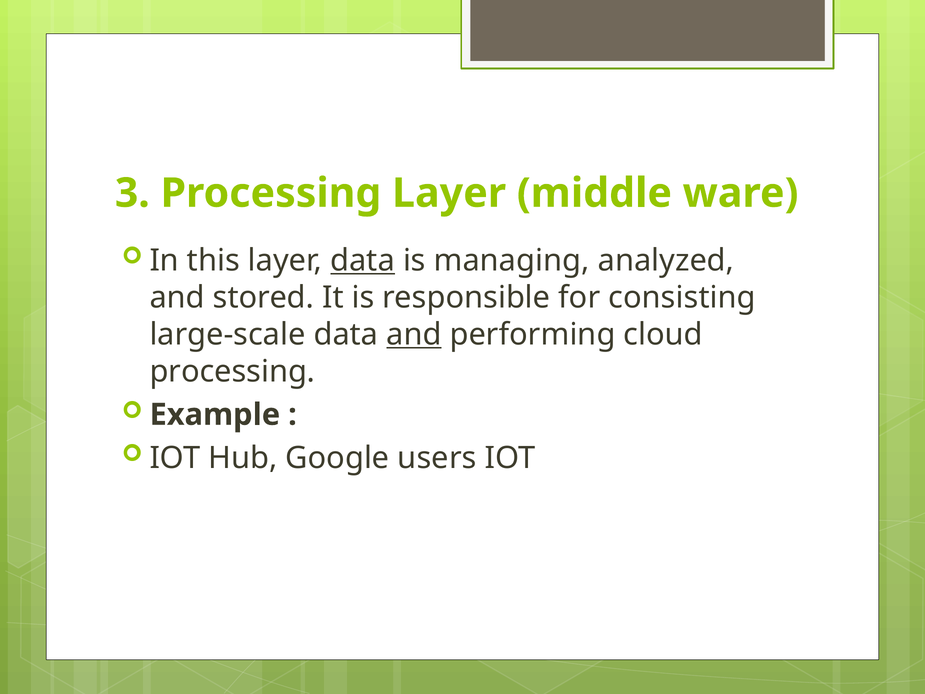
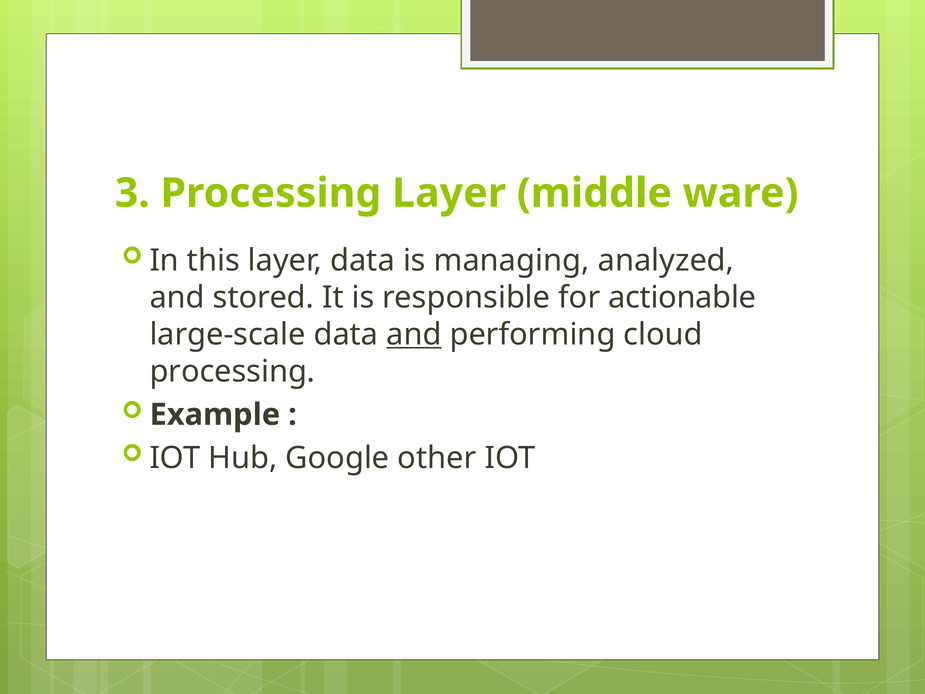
data underline: present -> none (363, 260)
consisting: consisting -> actionable (682, 297)
users: users -> other (437, 458)
